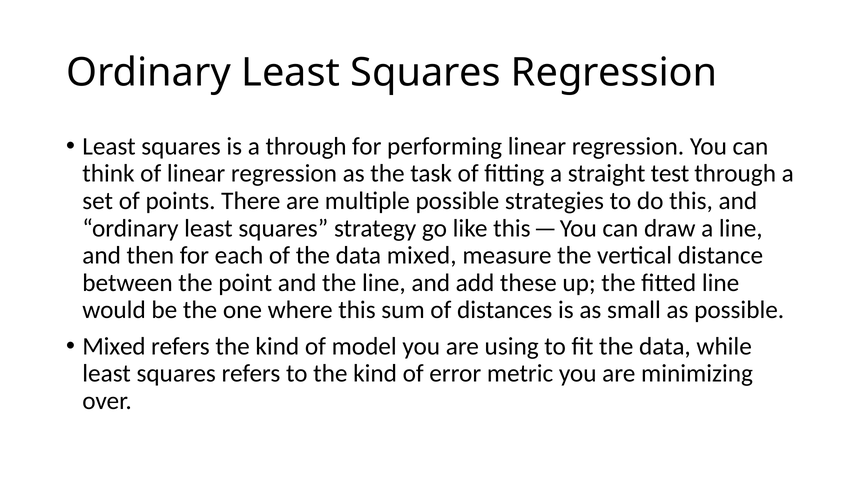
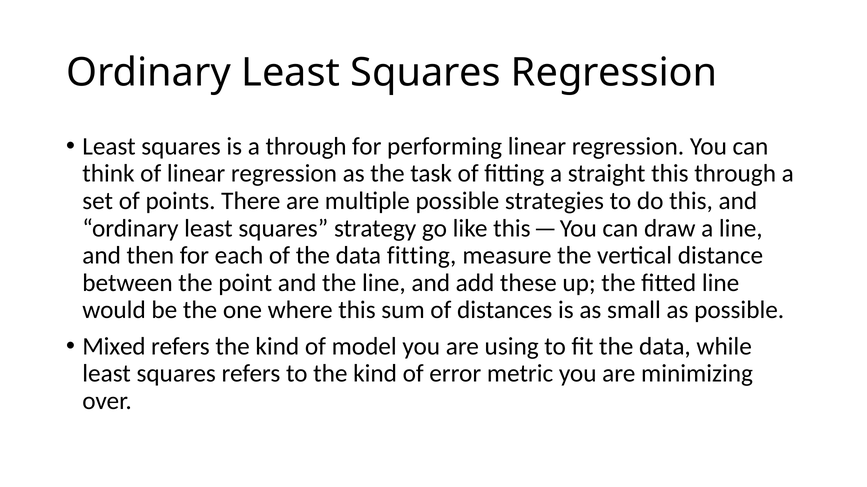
straight test: test -> this (670, 174)
data mixed: mixed -> fitting (422, 256)
